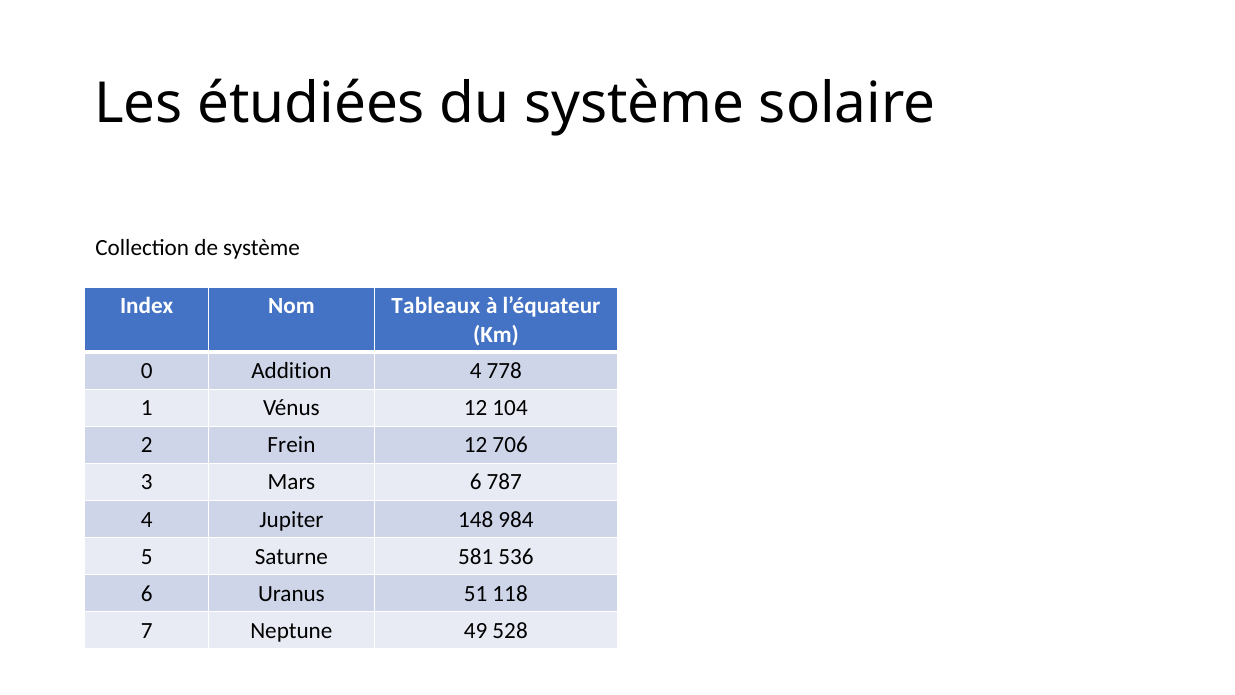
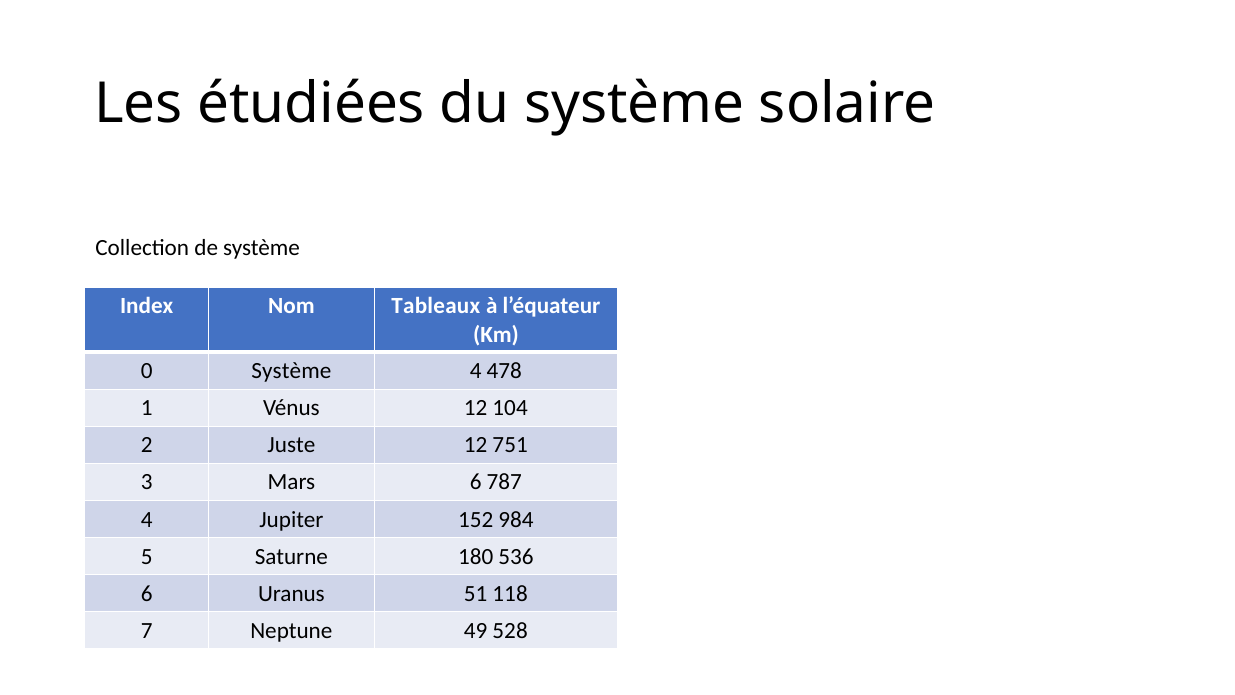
0 Addition: Addition -> Système (291, 371)
778: 778 -> 478 (504, 371)
Frein: Frein -> Juste (291, 445)
706: 706 -> 751 (510, 445)
148: 148 -> 152 (476, 519)
581: 581 -> 180 (476, 556)
